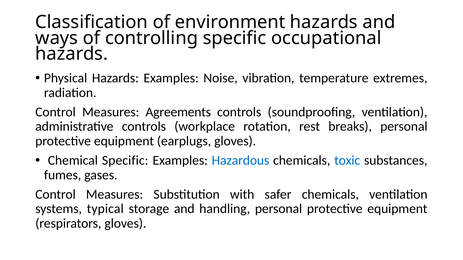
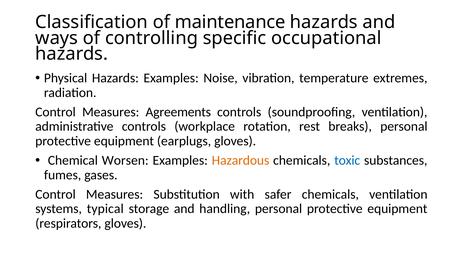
environment: environment -> maintenance (230, 22)
Chemical Specific: Specific -> Worsen (125, 161)
Hazardous colour: blue -> orange (241, 161)
